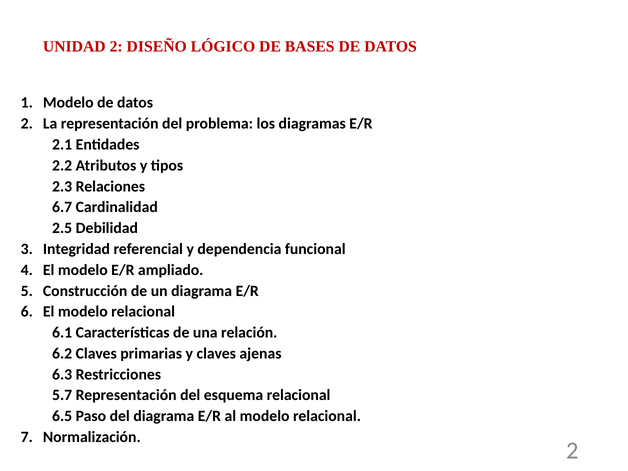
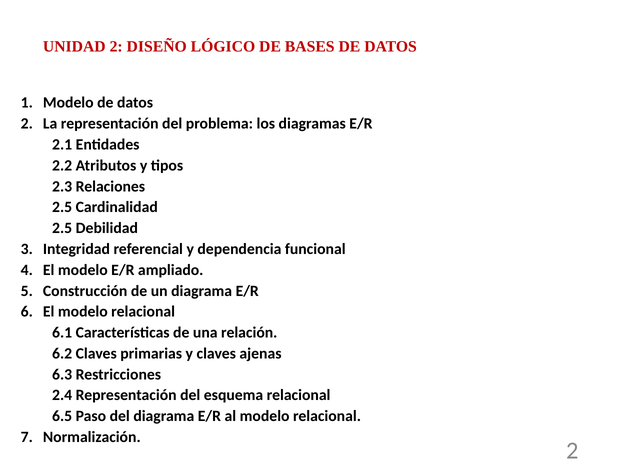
6.7: 6.7 -> 2.5 (62, 207)
5.7: 5.7 -> 2.4 (62, 395)
